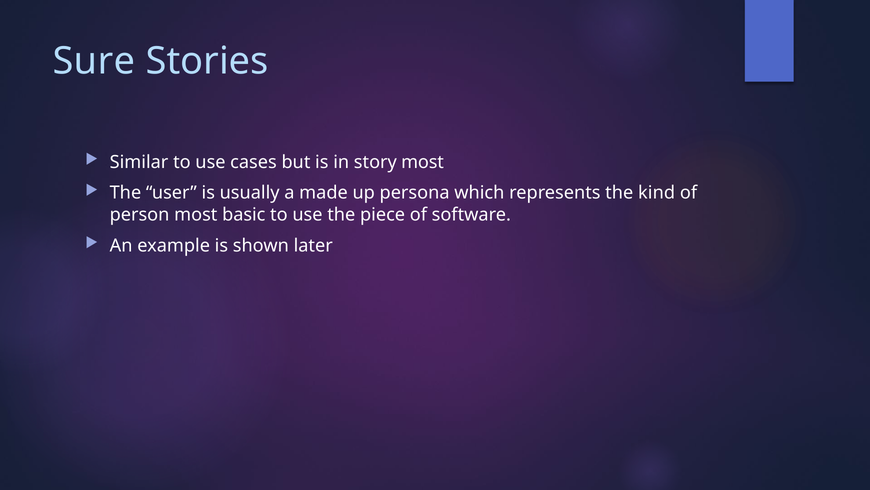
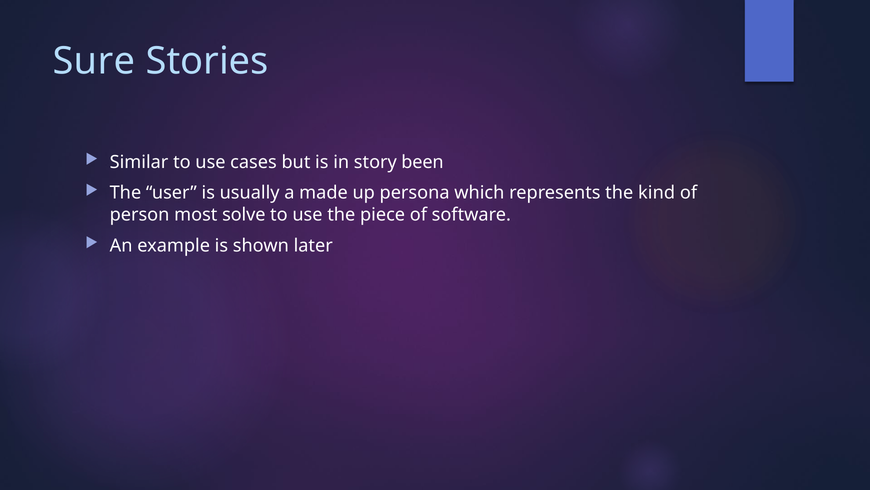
story most: most -> been (422, 162)
basic: basic -> solve (244, 215)
